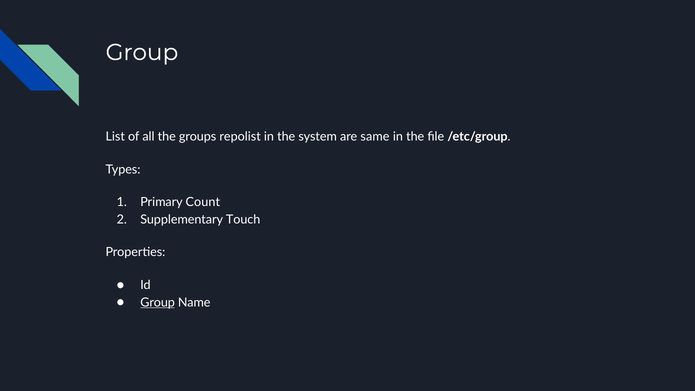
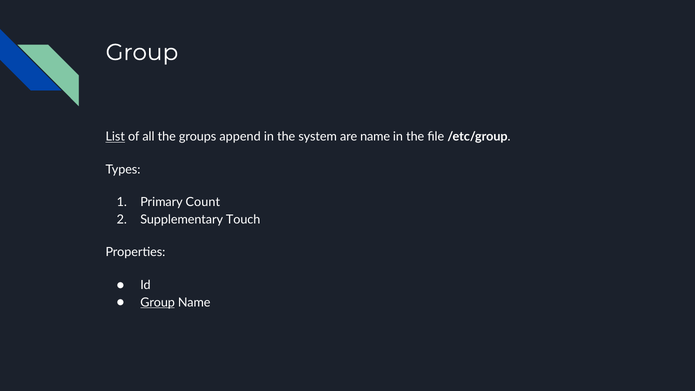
List underline: none -> present (115, 137)
repolist: repolist -> append (240, 137)
are same: same -> name (375, 137)
